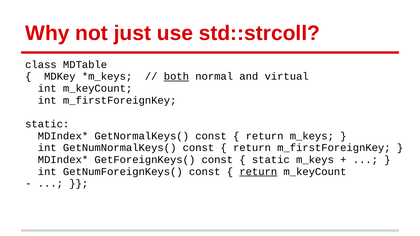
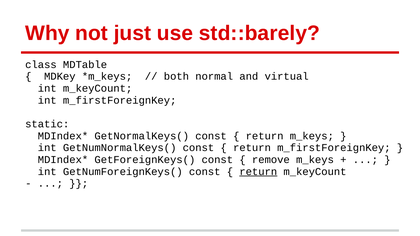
std::strcoll: std::strcoll -> std::barely (259, 33)
both underline: present -> none (176, 77)
static: static -> remove (271, 160)
